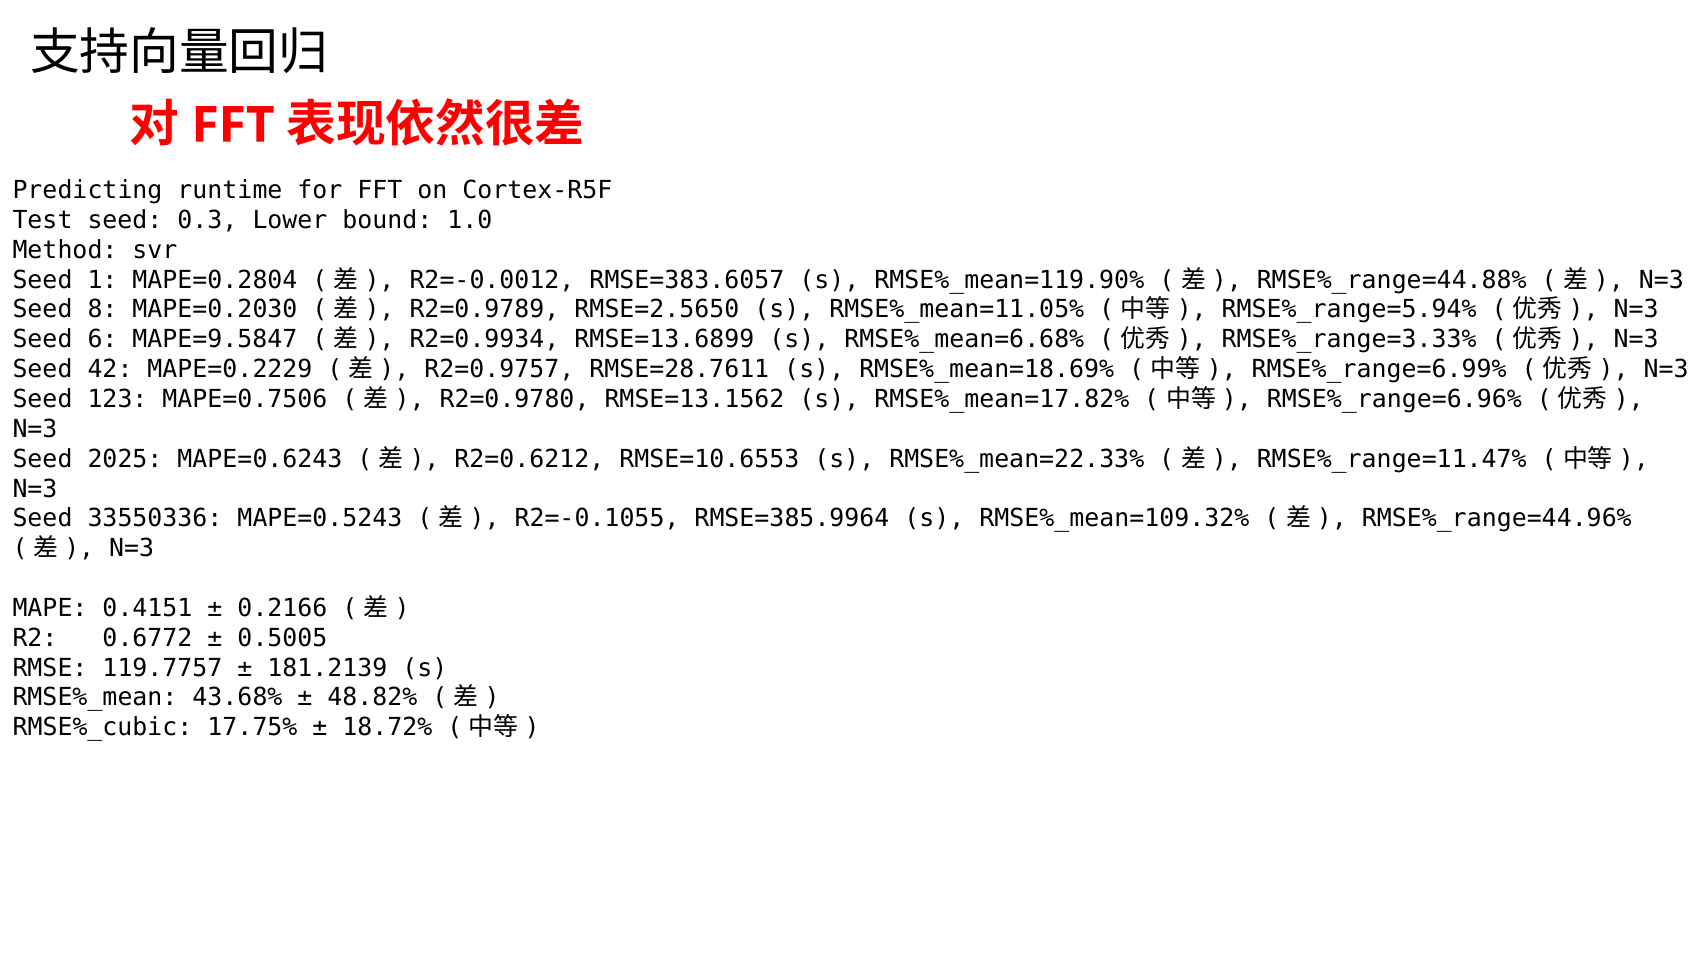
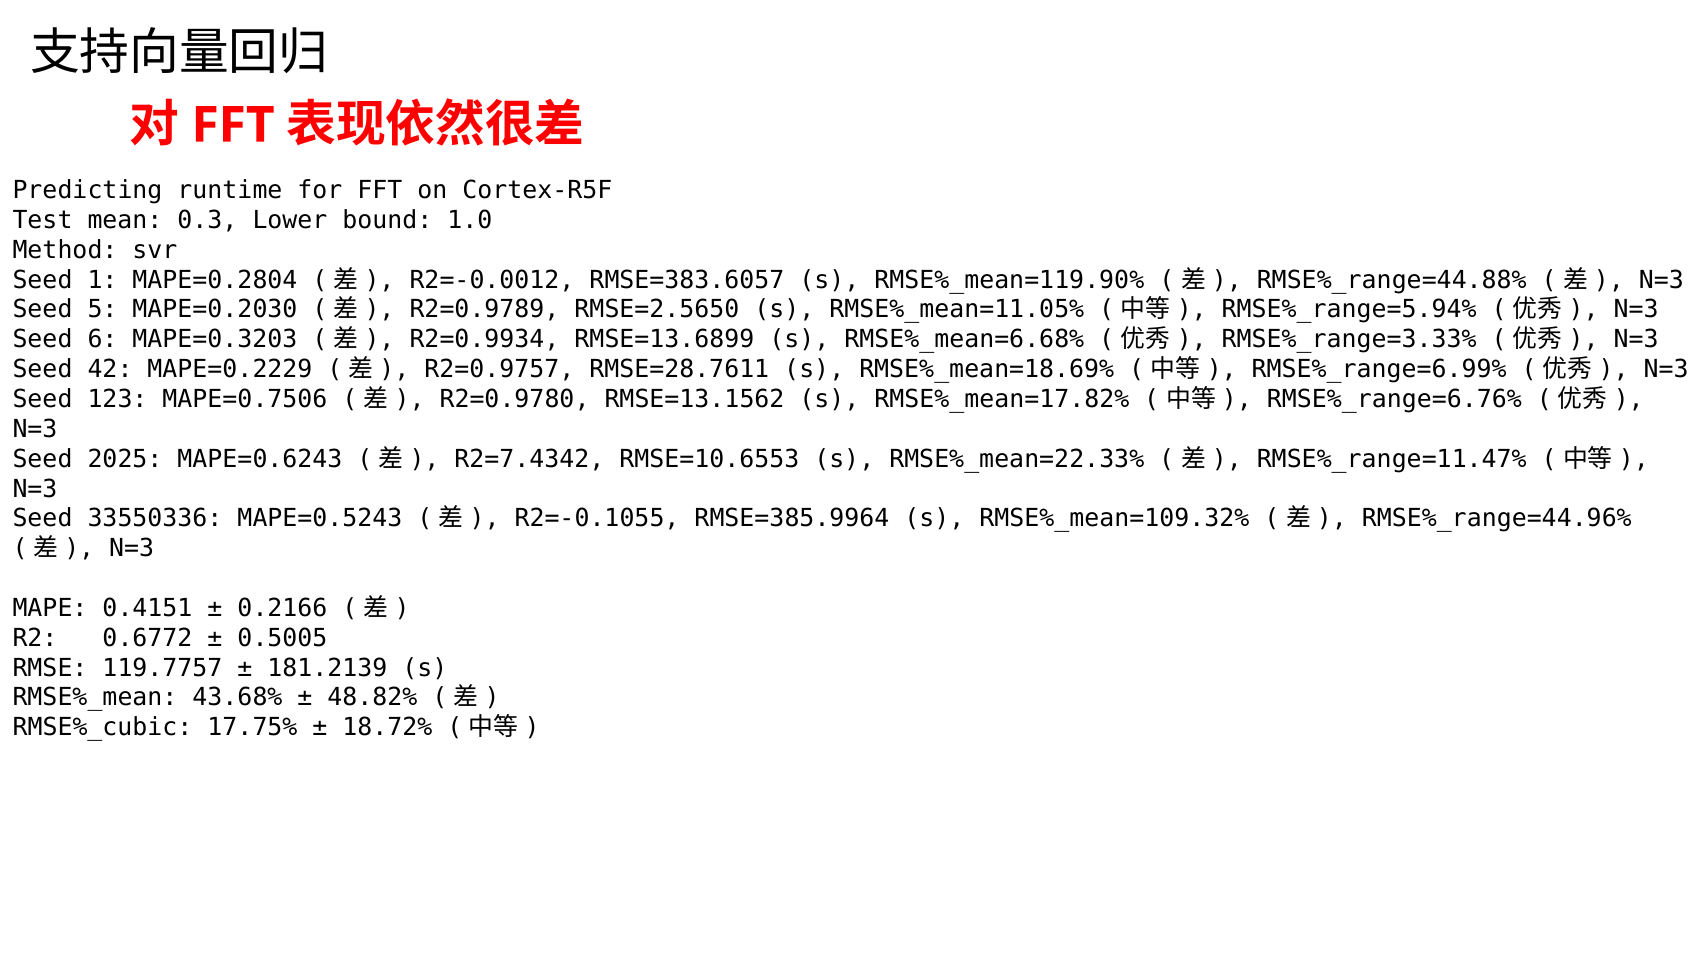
Test seed: seed -> mean (125, 220)
8: 8 -> 5 (102, 310)
MAPE=9.5847: MAPE=9.5847 -> MAPE=0.3203 (215, 340)
RMSE%_range=6.96%: RMSE%_range=6.96% -> RMSE%_range=6.76% (1394, 399)
R2=0.6212: R2=0.6212 -> R2=7.4342 (529, 459)
